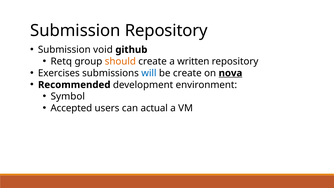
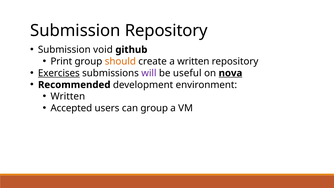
Retq: Retq -> Print (61, 61)
Exercises underline: none -> present (59, 73)
will colour: blue -> purple (149, 73)
be create: create -> useful (187, 73)
Symbol: Symbol -> Written (68, 96)
can actual: actual -> group (154, 108)
